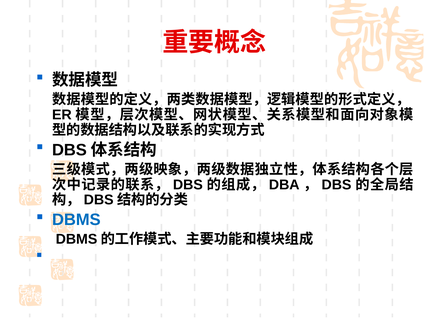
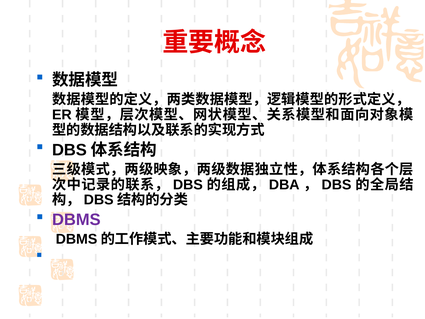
DBMS colour: blue -> purple (76, 220)
